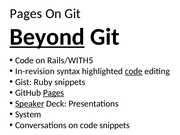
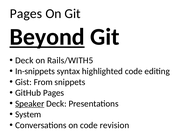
Code: Code -> Deck (24, 60)
In-revision: In-revision -> In-snippets (35, 71)
code underline: present -> none (134, 71)
Ruby: Ruby -> From (43, 82)
Pages underline: present -> none (53, 93)
code snippets: snippets -> revision (115, 125)
